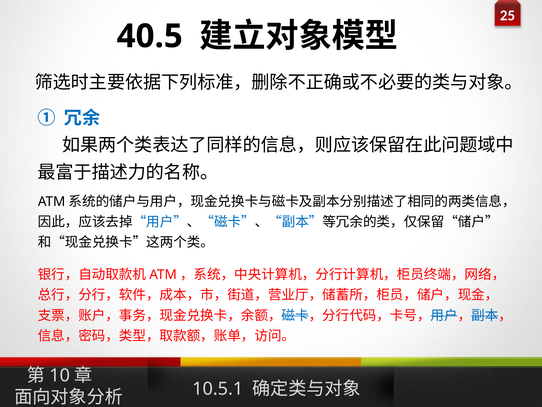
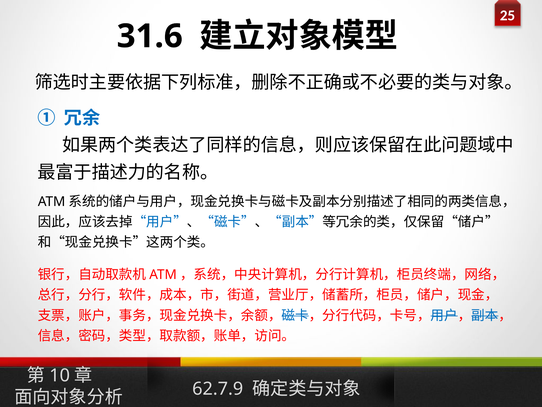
40.5: 40.5 -> 31.6 (150, 36)
10.5.1: 10.5.1 -> 62.7.9 (218, 388)
